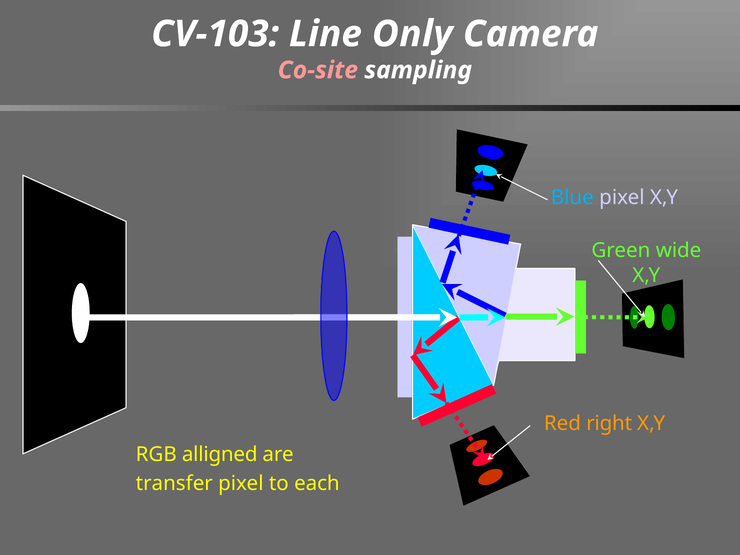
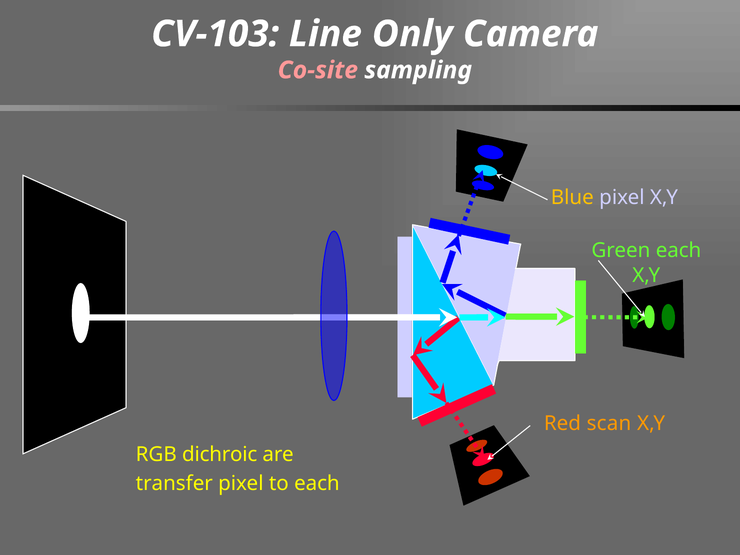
Blue colour: light blue -> yellow (572, 197)
Green wide: wide -> each (679, 251)
right: right -> scan (609, 423)
alligned: alligned -> dichroic (220, 454)
